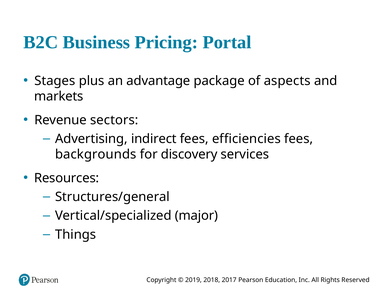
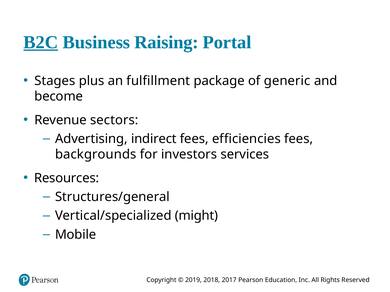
B2C underline: none -> present (41, 42)
Pricing: Pricing -> Raising (166, 42)
advantage: advantage -> fulfillment (158, 81)
aspects: aspects -> generic (287, 81)
markets: markets -> become (59, 96)
discovery: discovery -> investors (189, 155)
major: major -> might (196, 216)
Things: Things -> Mobile (76, 235)
